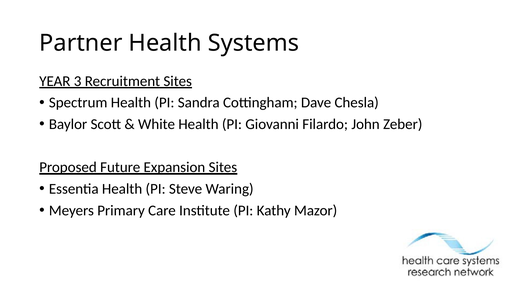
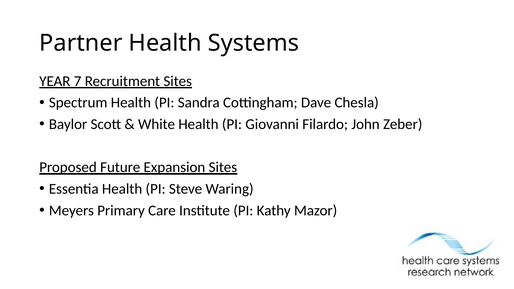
3: 3 -> 7 (78, 81)
